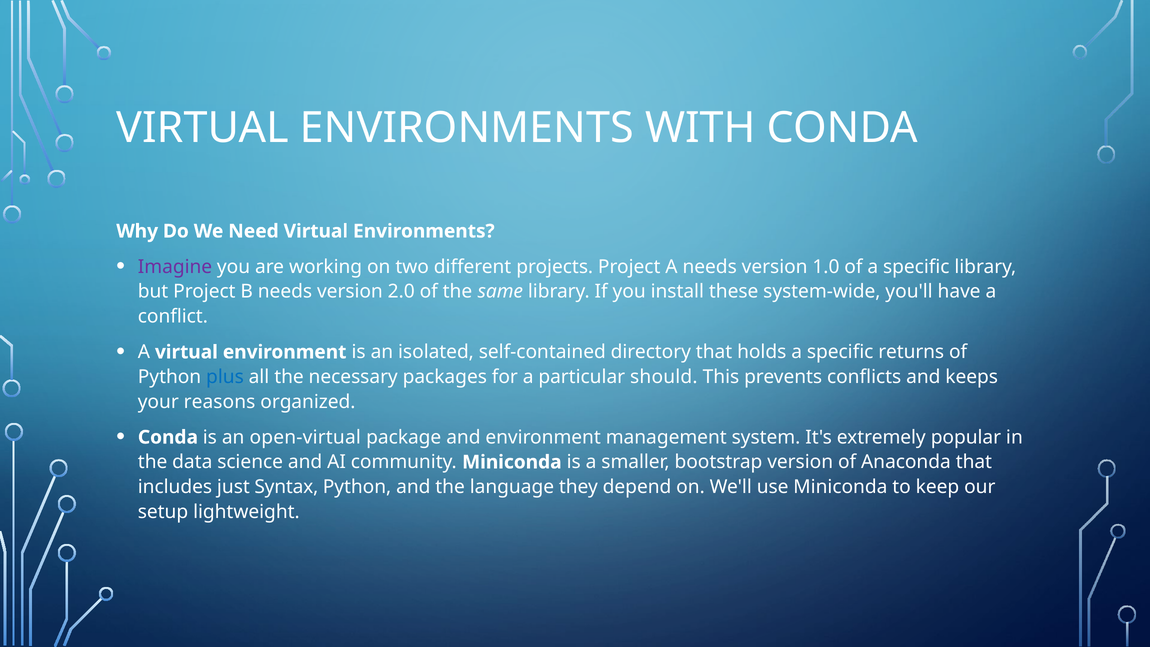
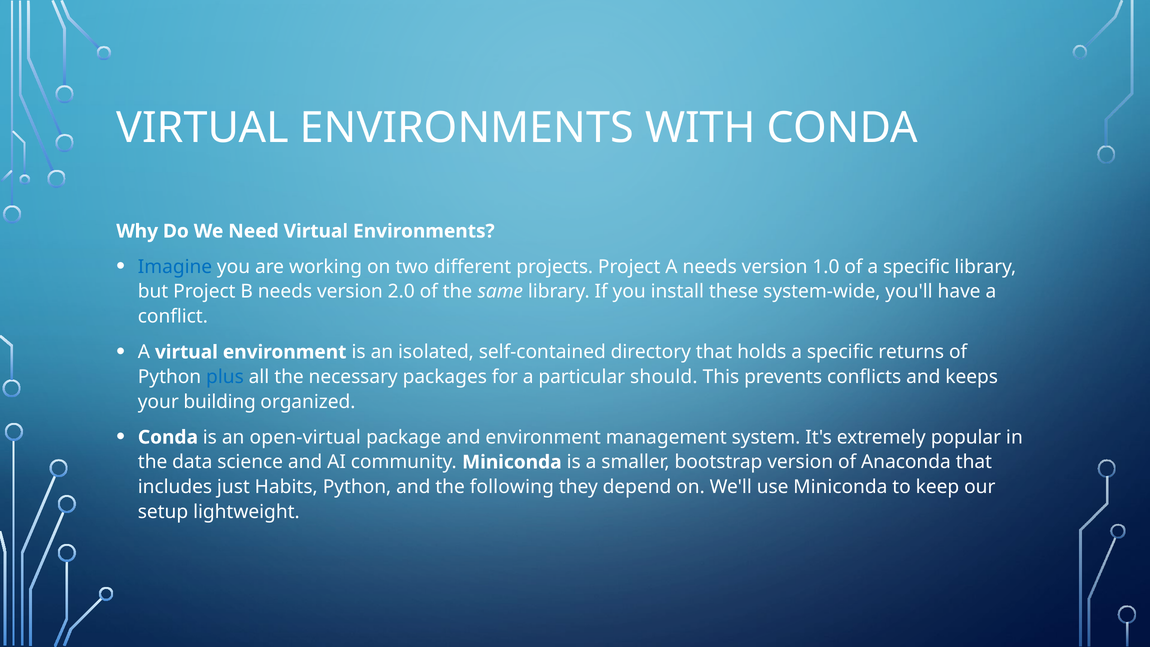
Imagine colour: purple -> blue (175, 267)
reasons: reasons -> building (220, 402)
Syntax: Syntax -> Habits (286, 487)
language: language -> following (512, 487)
